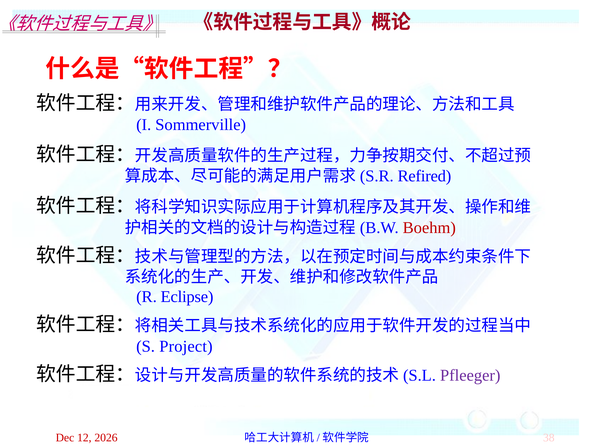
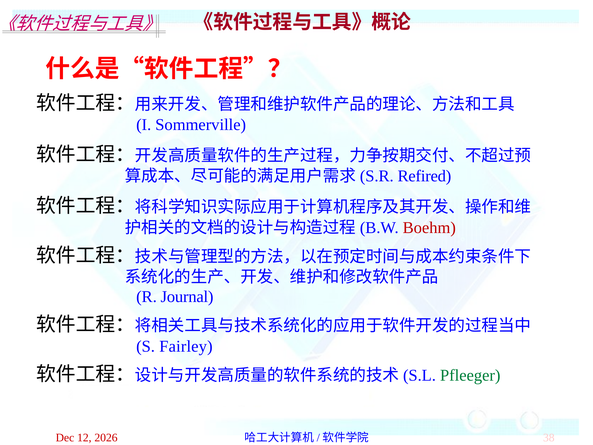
Eclipse: Eclipse -> Journal (187, 297)
Project: Project -> Fairley (186, 346)
Pfleeger colour: purple -> green (470, 375)
